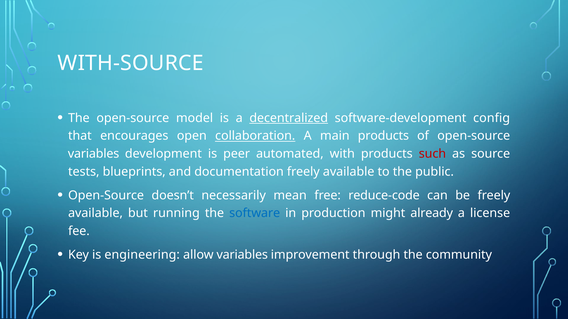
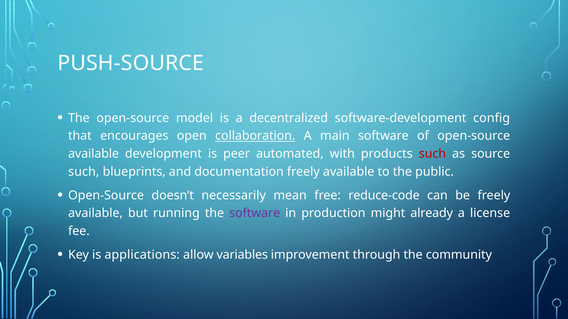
WITH-SOURCE: WITH-SOURCE -> PUSH-SOURCE (131, 63)
decentralized underline: present -> none (289, 118)
main products: products -> software (383, 136)
variables: variables -> available (94, 154)
tests: tests -> such (84, 172)
software colour: blue -> purple (255, 214)
engineering: engineering -> applications (142, 255)
